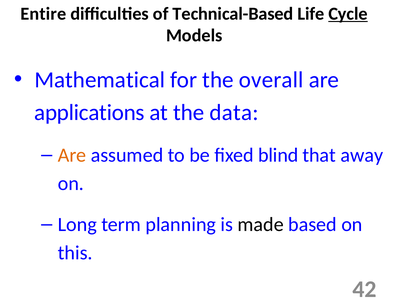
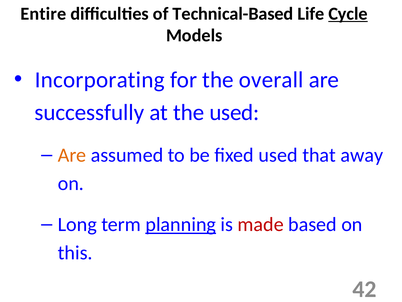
Mathematical: Mathematical -> Incorporating (100, 80)
applications: applications -> successfully (89, 112)
the data: data -> used (234, 112)
fixed blind: blind -> used (278, 155)
planning underline: none -> present (181, 224)
made colour: black -> red (261, 224)
